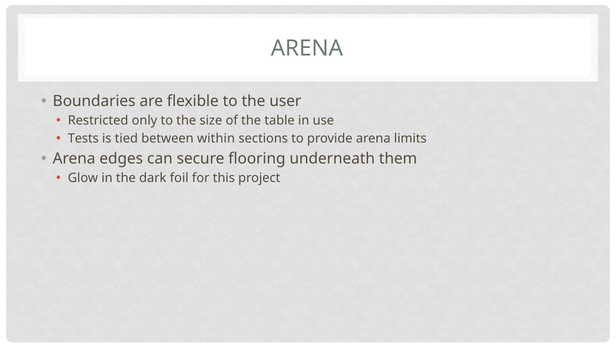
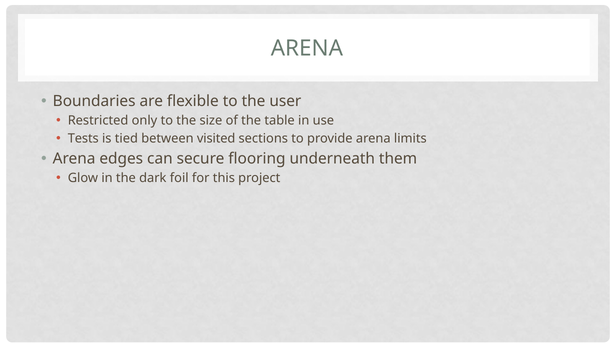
within: within -> visited (216, 138)
